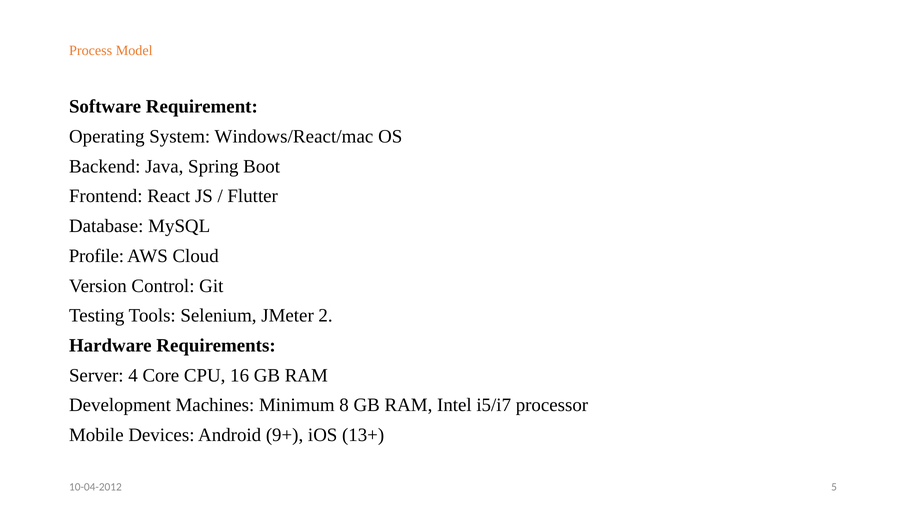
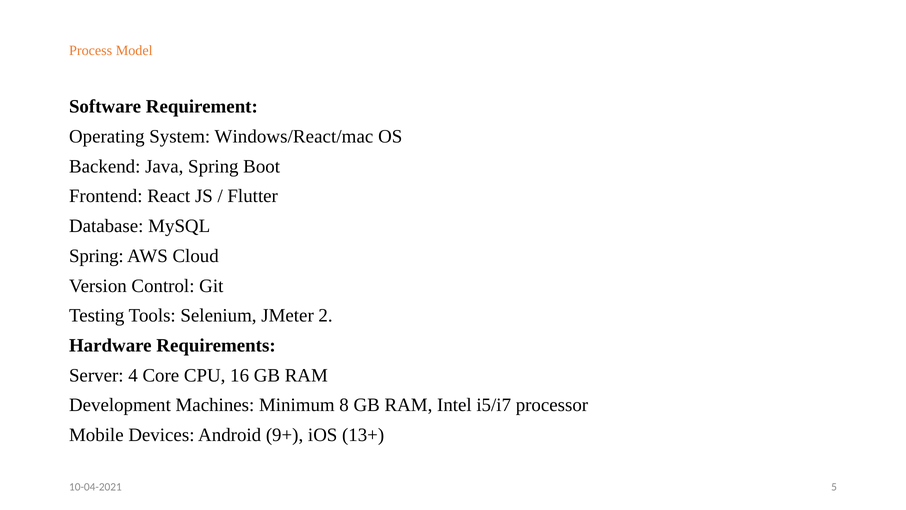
Profile: Profile -> Spring (96, 256)
10-04-2012: 10-04-2012 -> 10-04-2021 (95, 487)
